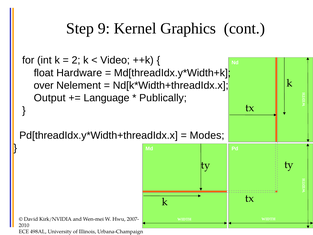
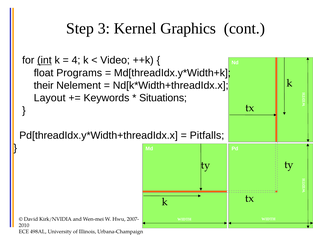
9: 9 -> 3 (104, 29)
int underline: none -> present (44, 60)
2: 2 -> 4 (76, 60)
Hardware: Hardware -> Programs (79, 73)
over: over -> their (44, 85)
Output: Output -> Layout (50, 98)
Language: Language -> Keywords (106, 98)
Publically: Publically -> Situations (163, 98)
Modes: Modes -> Pitfalls (207, 135)
